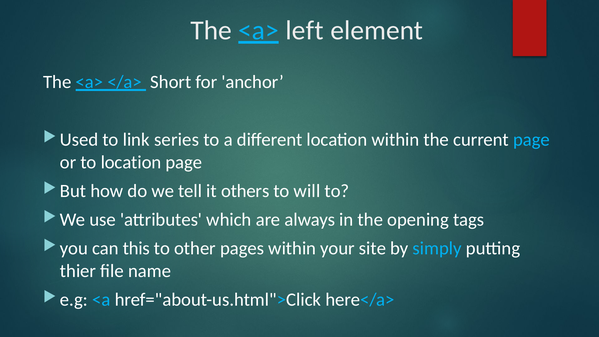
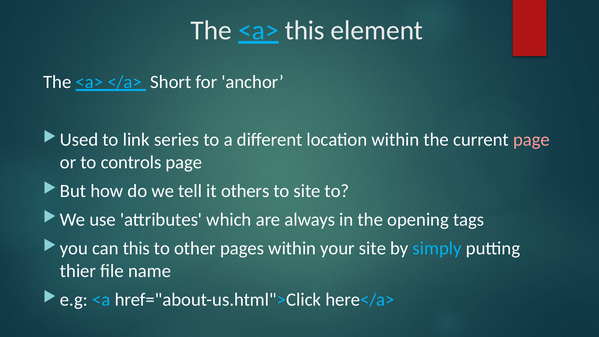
left: left -> this (305, 30)
page colour: light blue -> pink (531, 140)
to location: location -> controls (131, 162)
to will: will -> site (307, 191)
